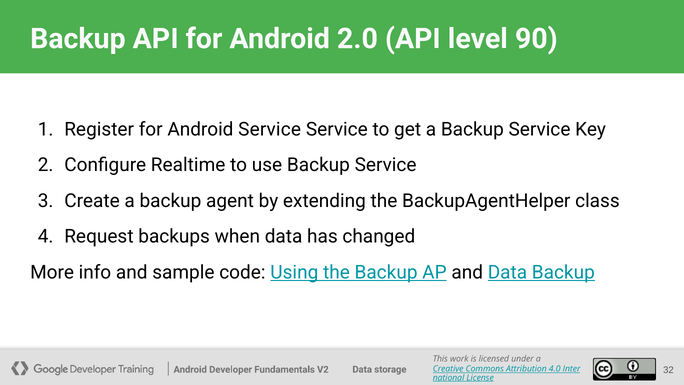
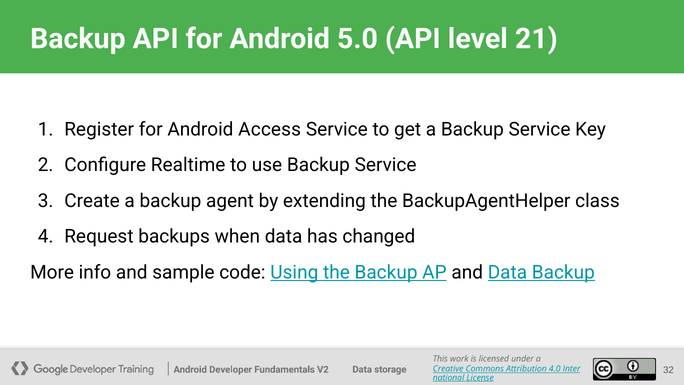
2.0: 2.0 -> 5.0 (357, 39)
90: 90 -> 21 (536, 39)
Android Service: Service -> Access (270, 129)
